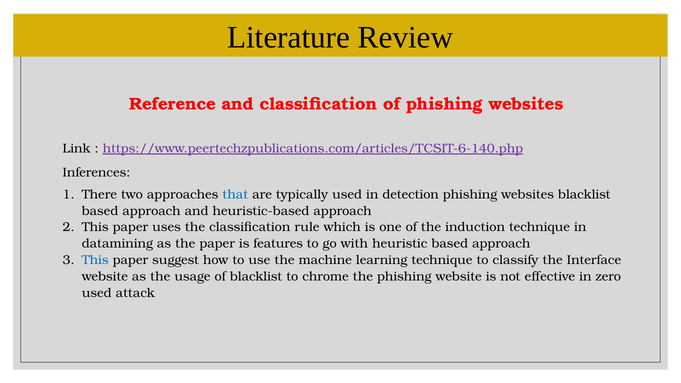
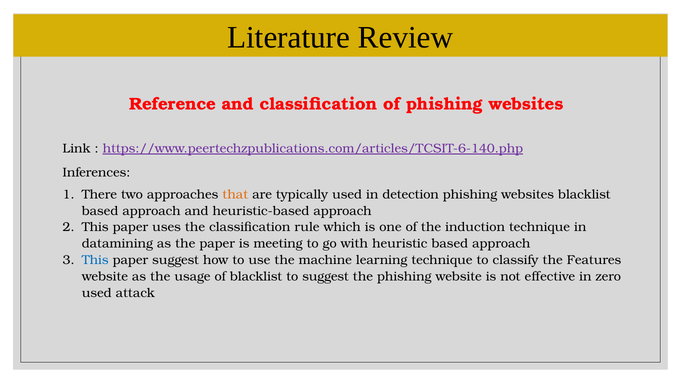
that colour: blue -> orange (235, 195)
features: features -> meeting (278, 244)
Interface: Interface -> Features (594, 260)
to chrome: chrome -> suggest (326, 276)
